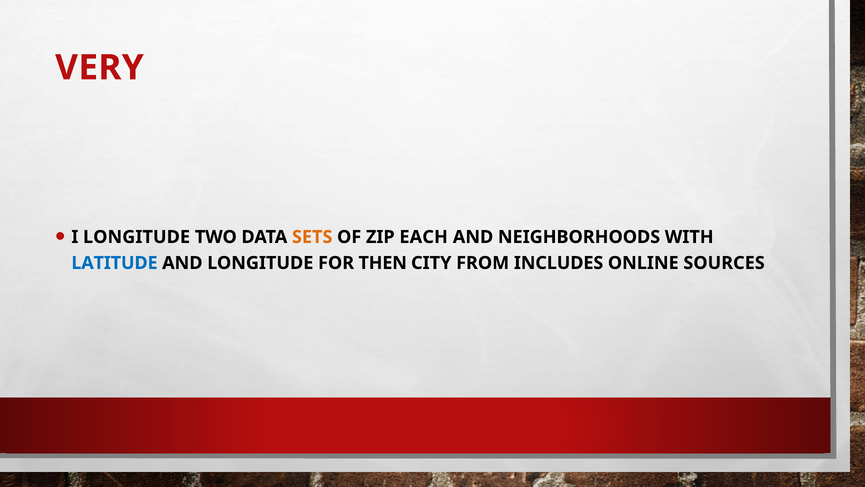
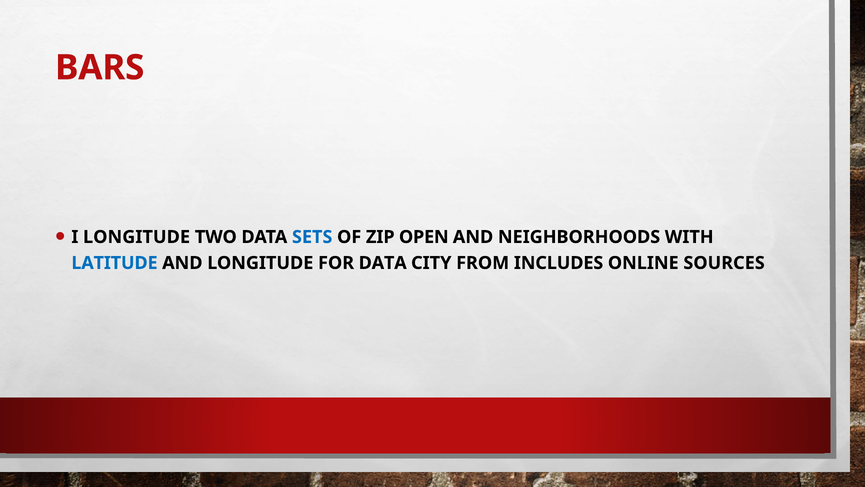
VERY: VERY -> BARS (100, 68)
SETS colour: orange -> blue (312, 237)
EACH: EACH -> OPEN (424, 237)
FOR THEN: THEN -> DATA (383, 263)
